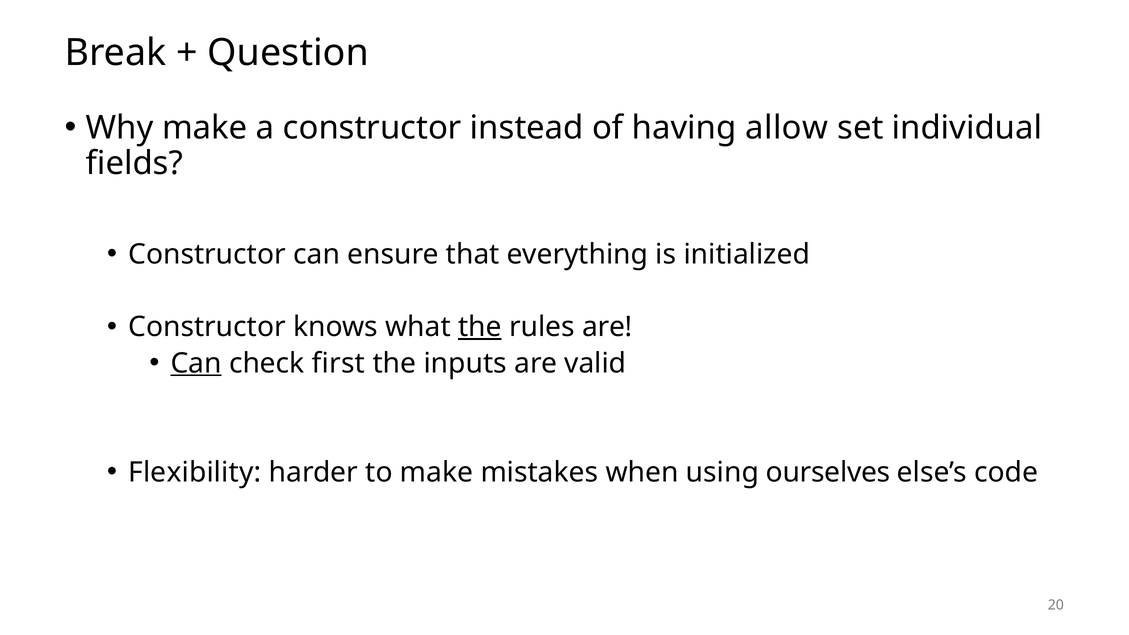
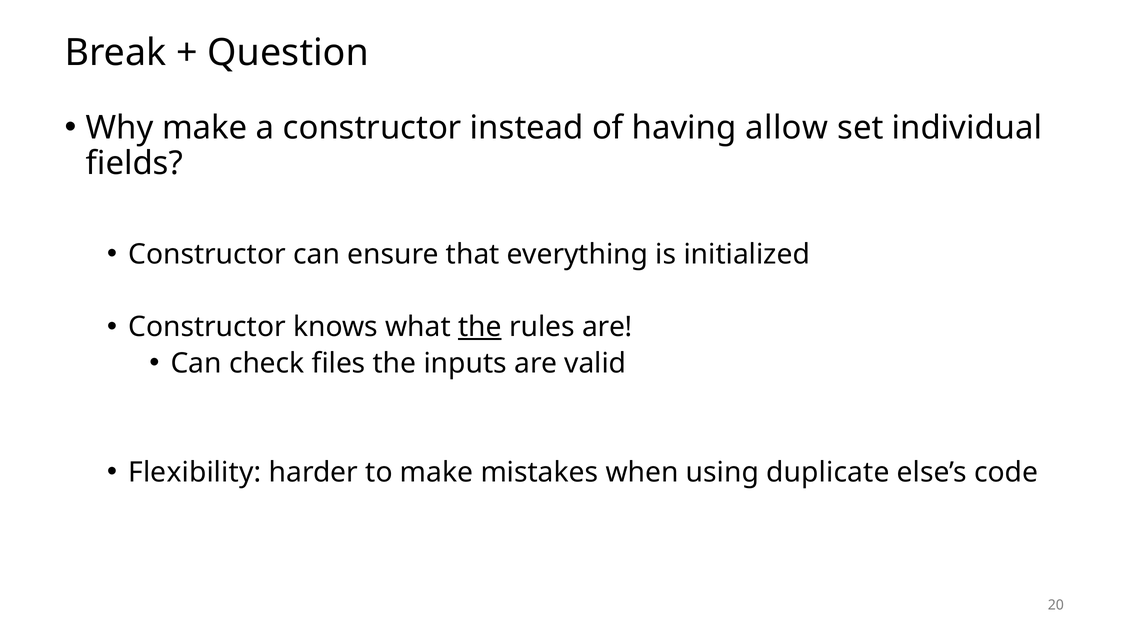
Can underline: present -> none (196, 363)
first: first -> files (339, 363)
ourselves: ourselves -> duplicate (828, 472)
